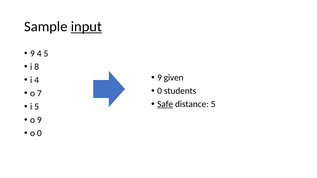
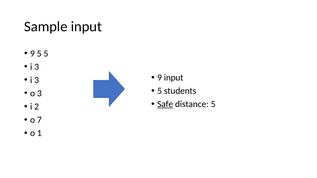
input underline: present -> none (86, 27)
9 4: 4 -> 5 (39, 54)
8: 8 -> 3 (37, 67)
9 given: given -> input (174, 78)
4: 4 -> 3 (37, 80)
0: 0 -> 5 (160, 91)
o 7: 7 -> 3 (39, 93)
i 5: 5 -> 2 (37, 107)
o 9: 9 -> 7 (39, 120)
o 0: 0 -> 1 (39, 133)
